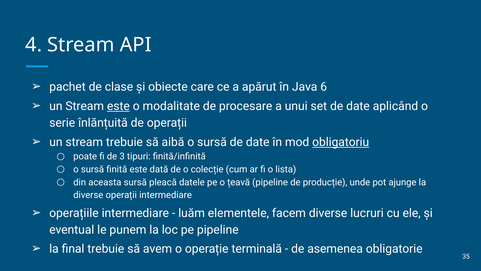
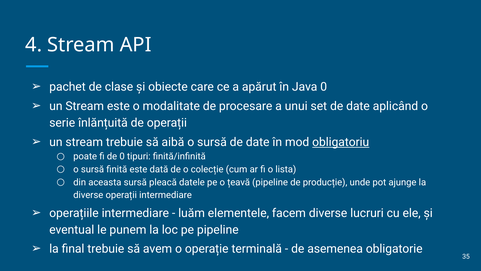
Java 6: 6 -> 0 (324, 87)
este underline: present -> none (118, 106)
de 3: 3 -> 0 (122, 156)
